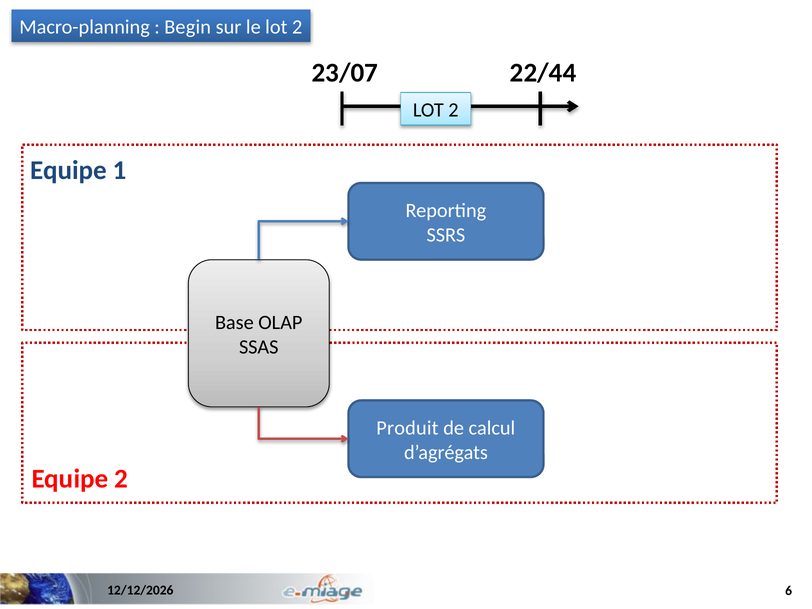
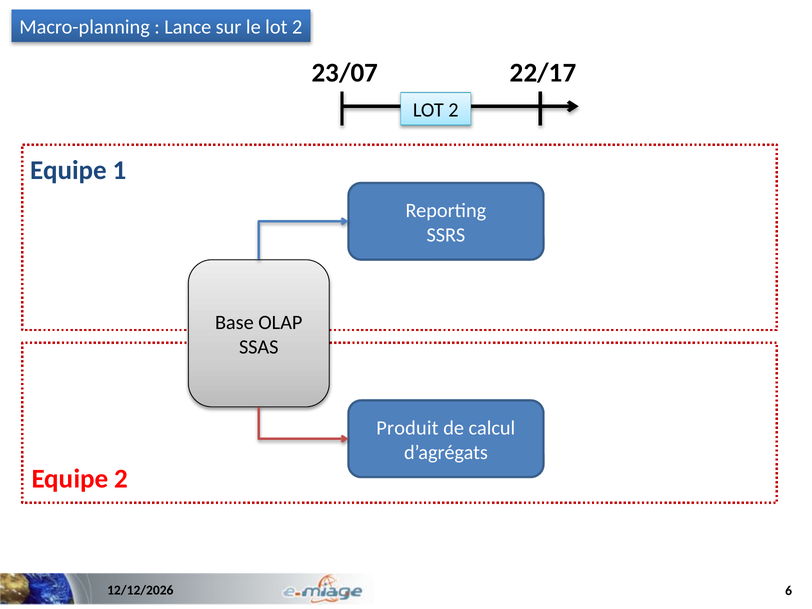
Begin: Begin -> Lance (188, 27)
22/44: 22/44 -> 22/17 (543, 73)
